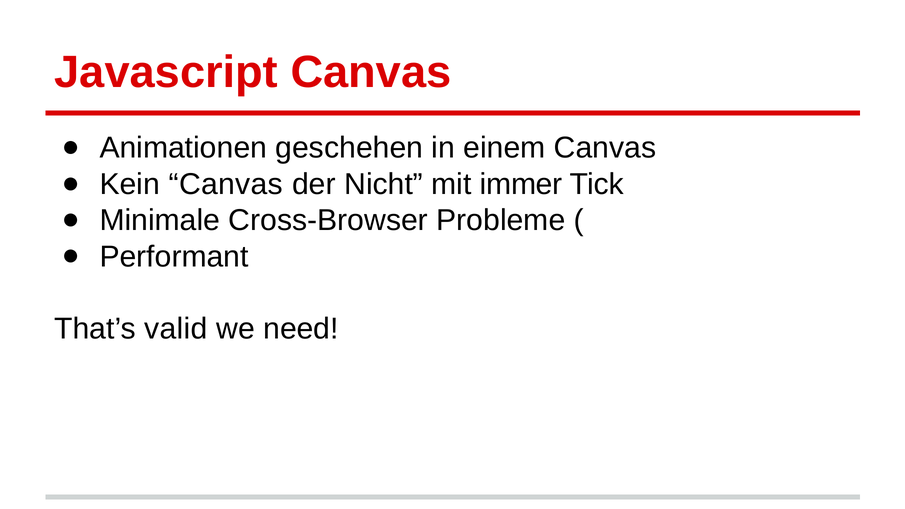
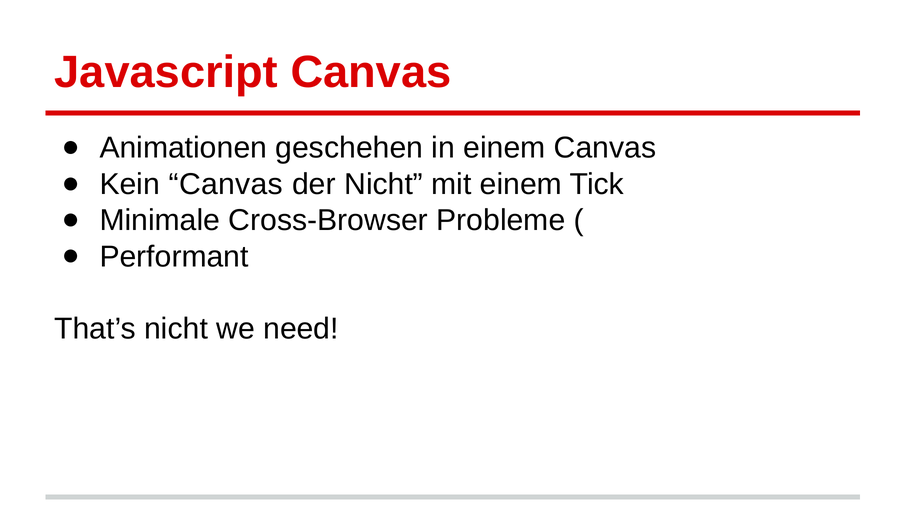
mit immer: immer -> einem (521, 184)
That’s valid: valid -> nicht (176, 329)
